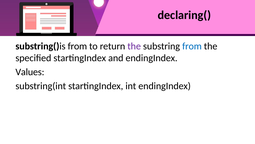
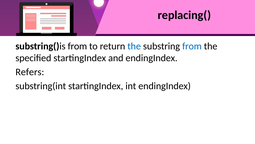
declaring(: declaring( -> replacing( (184, 15)
the colour: purple -> blue (134, 46)
Values: Values -> Refers (30, 72)
